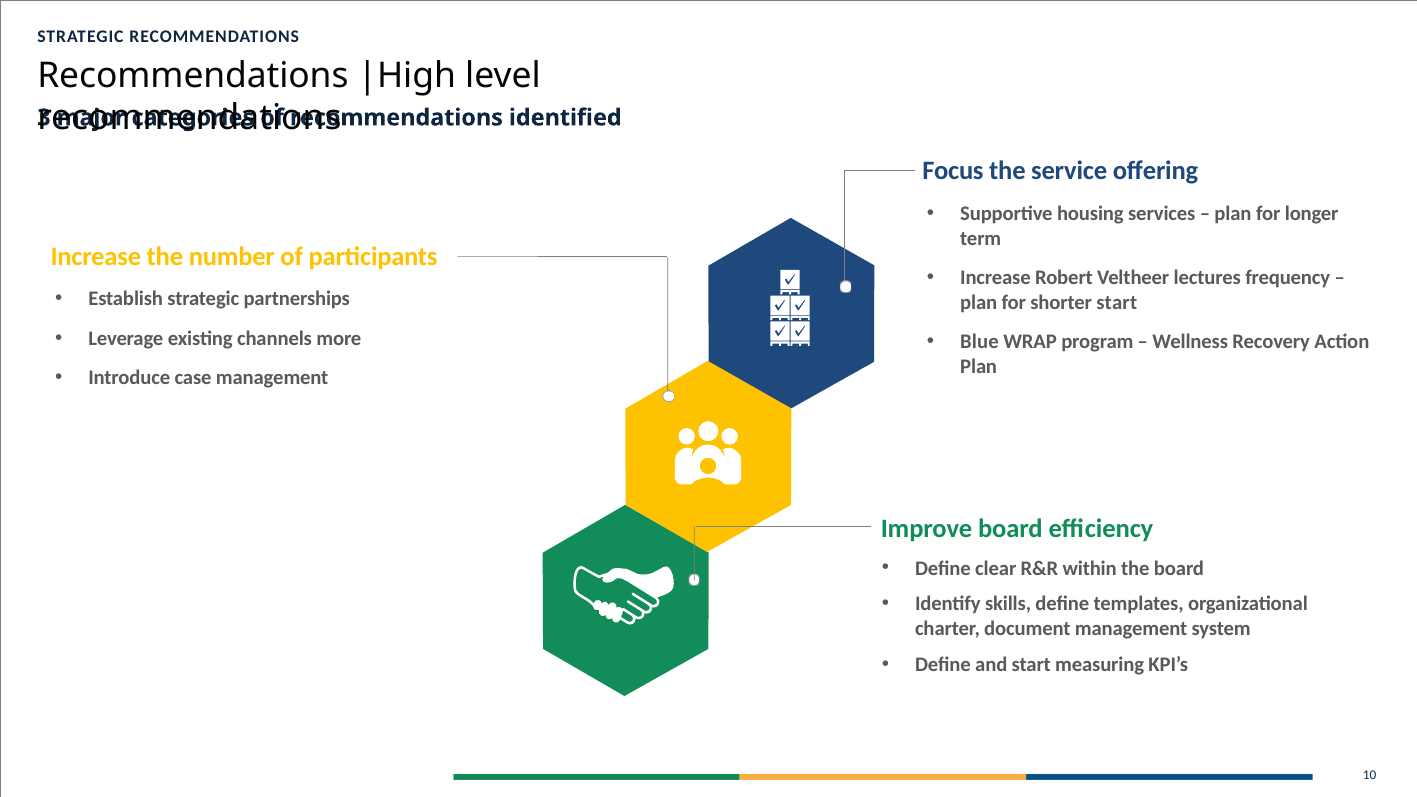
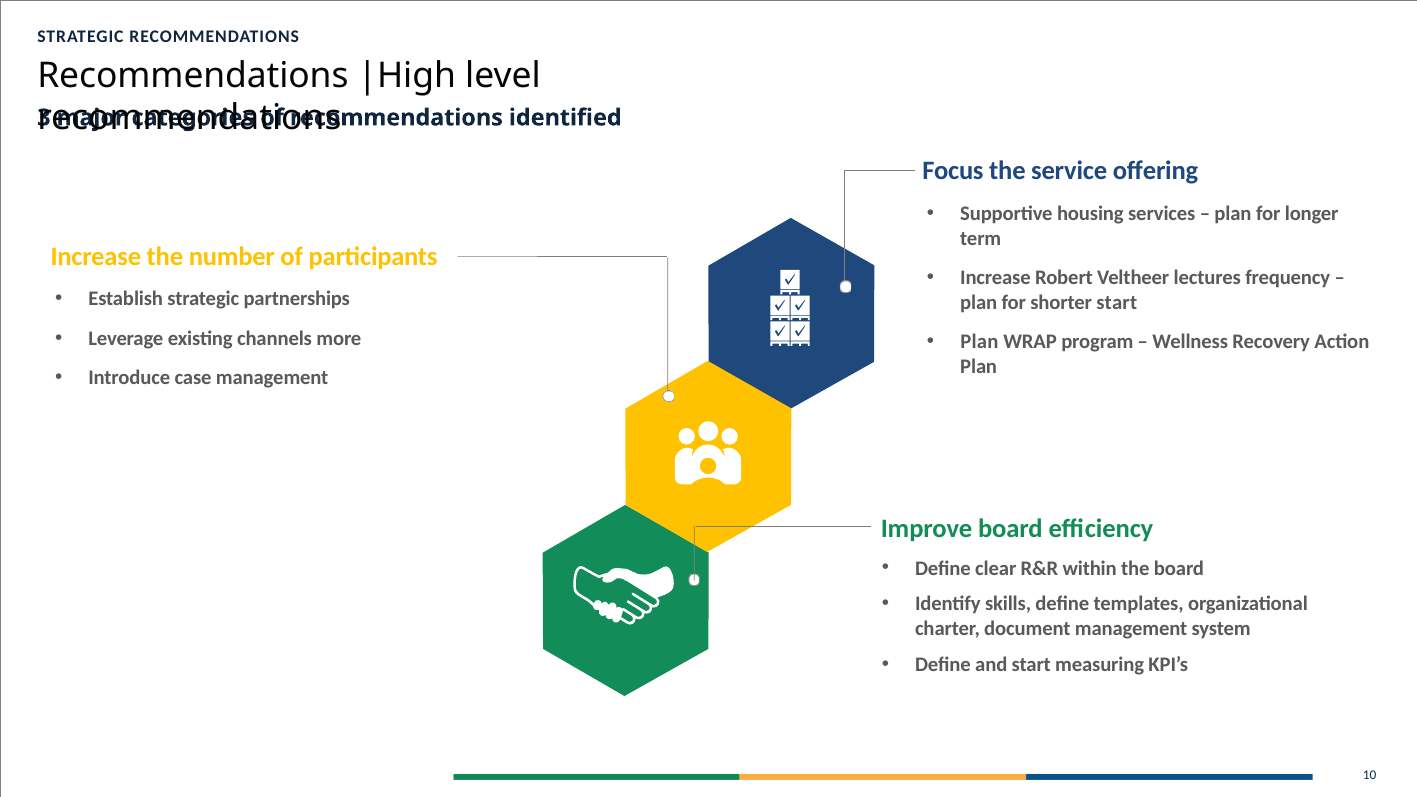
Blue: Blue -> Plan (979, 342)
